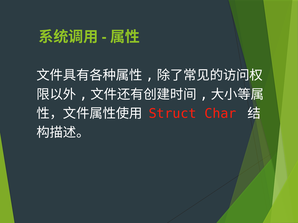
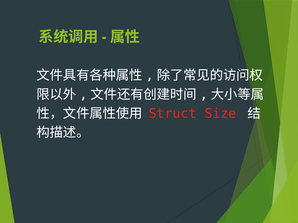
Char: Char -> Size (220, 114)
